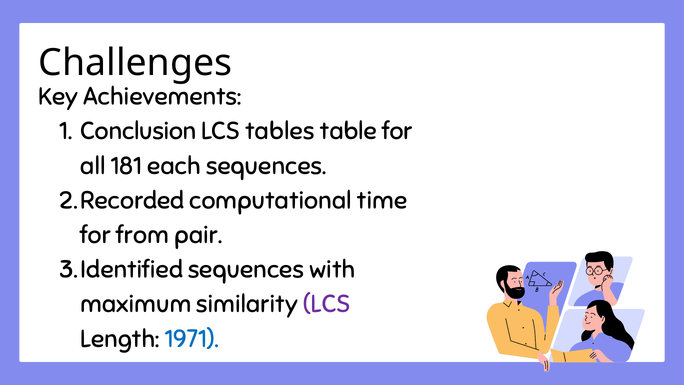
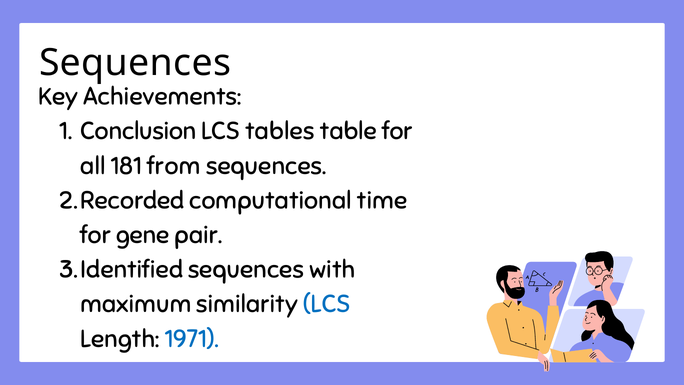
Challenges: Challenges -> Sequences (135, 63)
each: each -> from (174, 166)
from: from -> gene (143, 235)
LCS colour: purple -> blue (327, 304)
